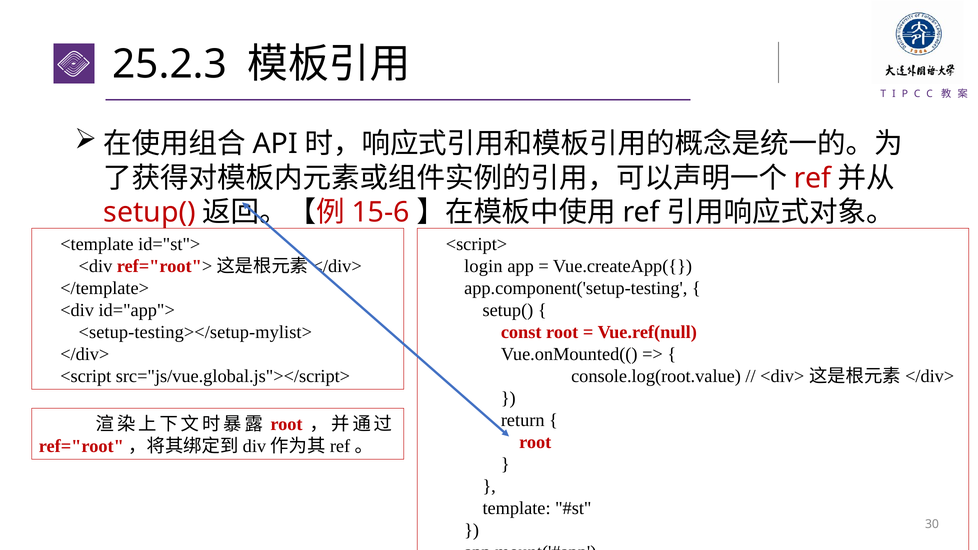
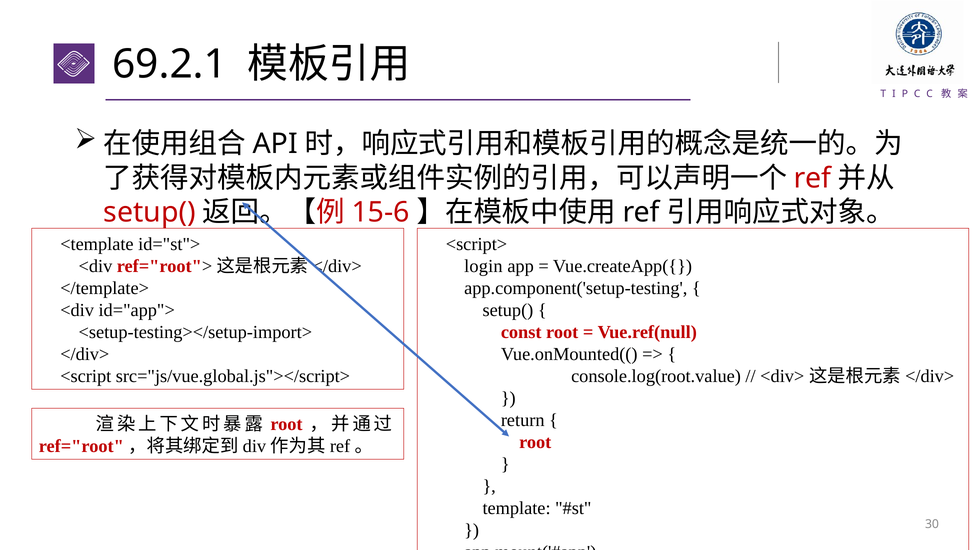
25.2.3: 25.2.3 -> 69.2.1 (170, 64)
<setup-testing></setup-mylist>: <setup-testing></setup-mylist> -> <setup-testing></setup-import> (195, 332)
